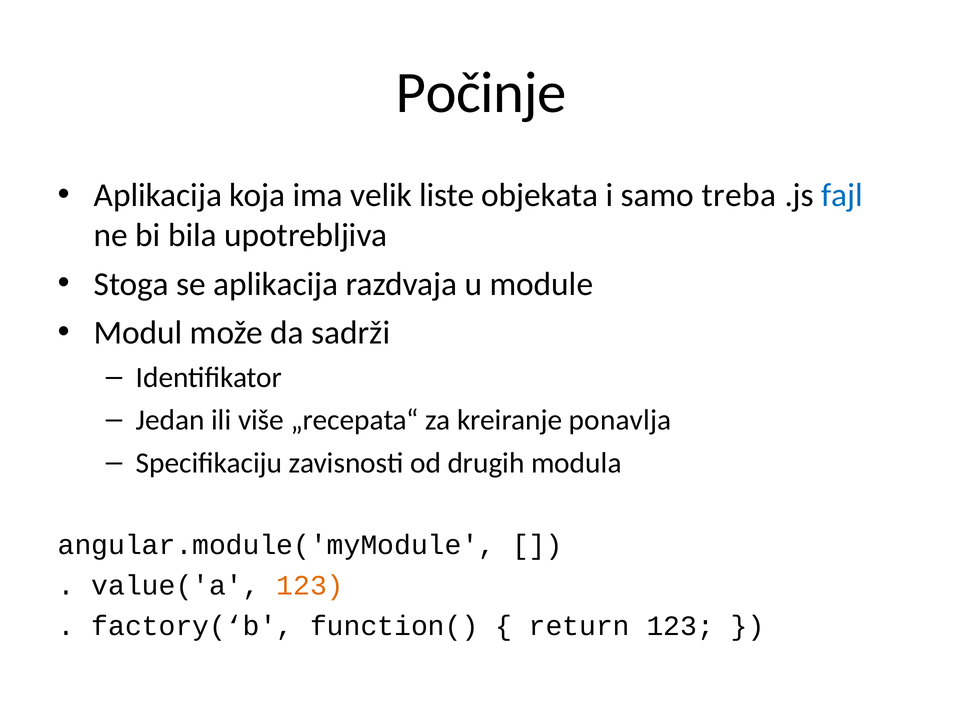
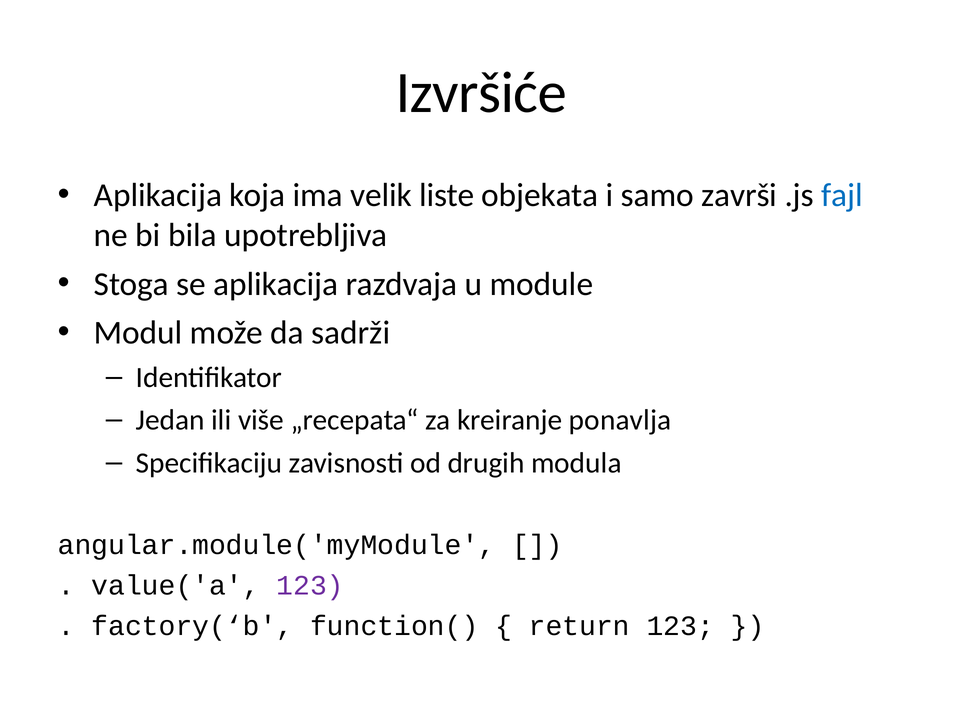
Počinje: Počinje -> Izvršiće (481, 93)
treba: treba -> završi (739, 196)
123 colour: orange -> purple (310, 586)
